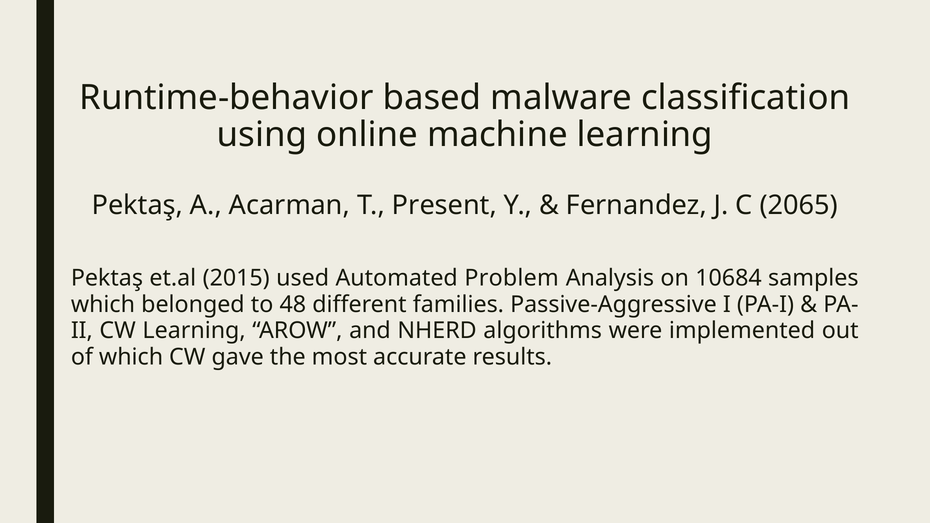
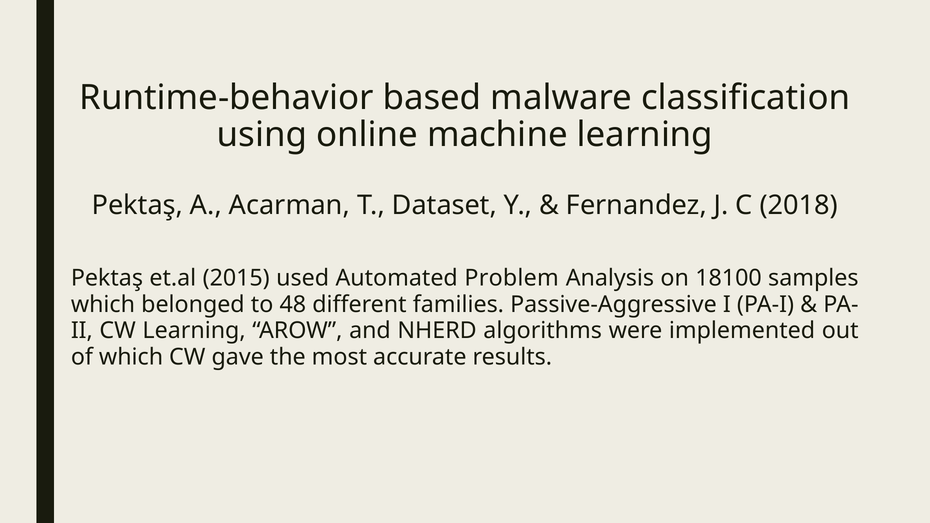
Present: Present -> Dataset (444, 205)
2065: 2065 -> 2018 (799, 205)
10684: 10684 -> 18100 (729, 278)
